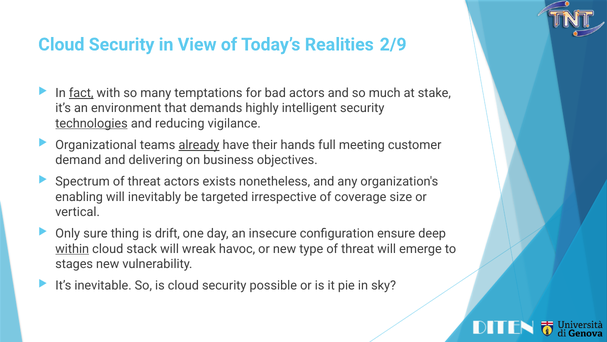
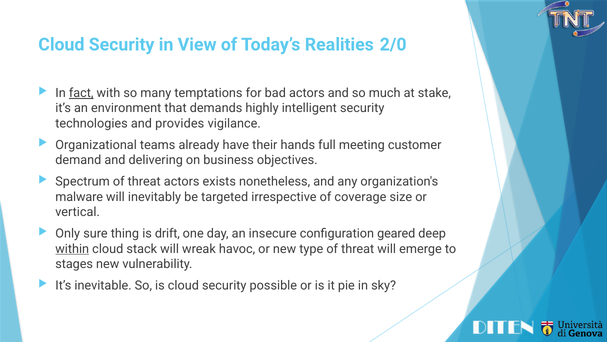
2/9: 2/9 -> 2/0 (393, 44)
technologies underline: present -> none (92, 123)
reducing: reducing -> provides (180, 123)
already underline: present -> none (199, 145)
enabling: enabling -> malware (79, 197)
ensure: ensure -> geared (396, 233)
